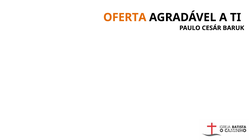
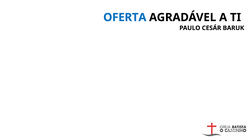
OFERTA colour: orange -> blue (125, 17)
